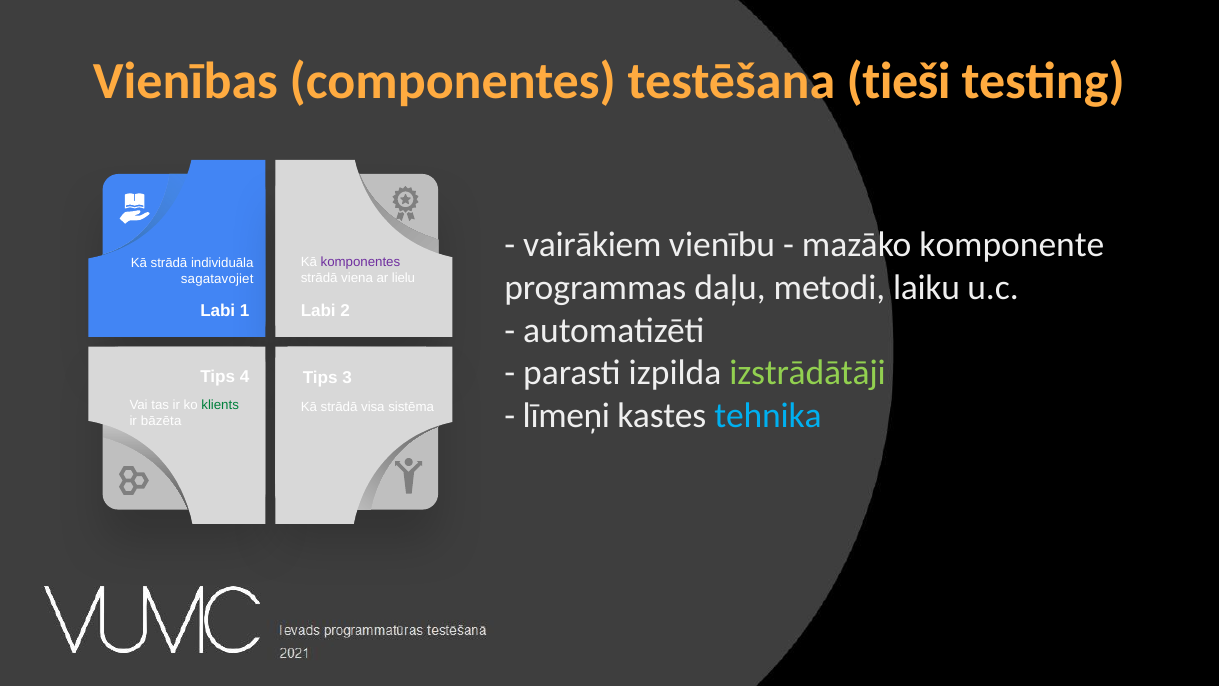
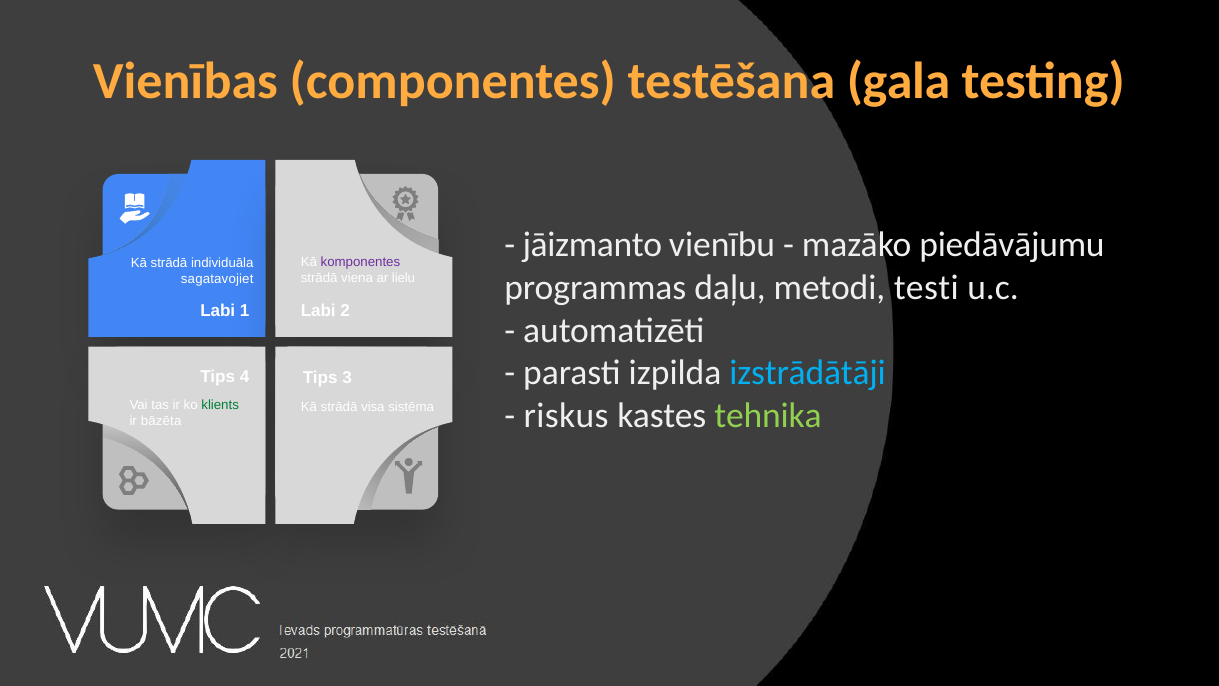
tieši: tieši -> gala (899, 81)
vairākiem: vairākiem -> jāizmanto (592, 245)
komponente: komponente -> piedāvājumu (1012, 245)
laiku: laiku -> testi (926, 288)
izstrādātāji colour: light green -> light blue (808, 373)
līmeņi: līmeņi -> riskus (566, 416)
tehnika colour: light blue -> light green (768, 416)
